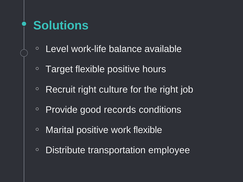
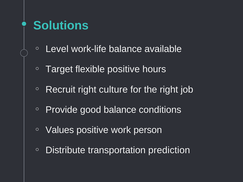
good records: records -> balance (120, 110)
Marital: Marital -> Values (60, 130)
work flexible: flexible -> person (148, 130)
employee: employee -> prediction (169, 150)
